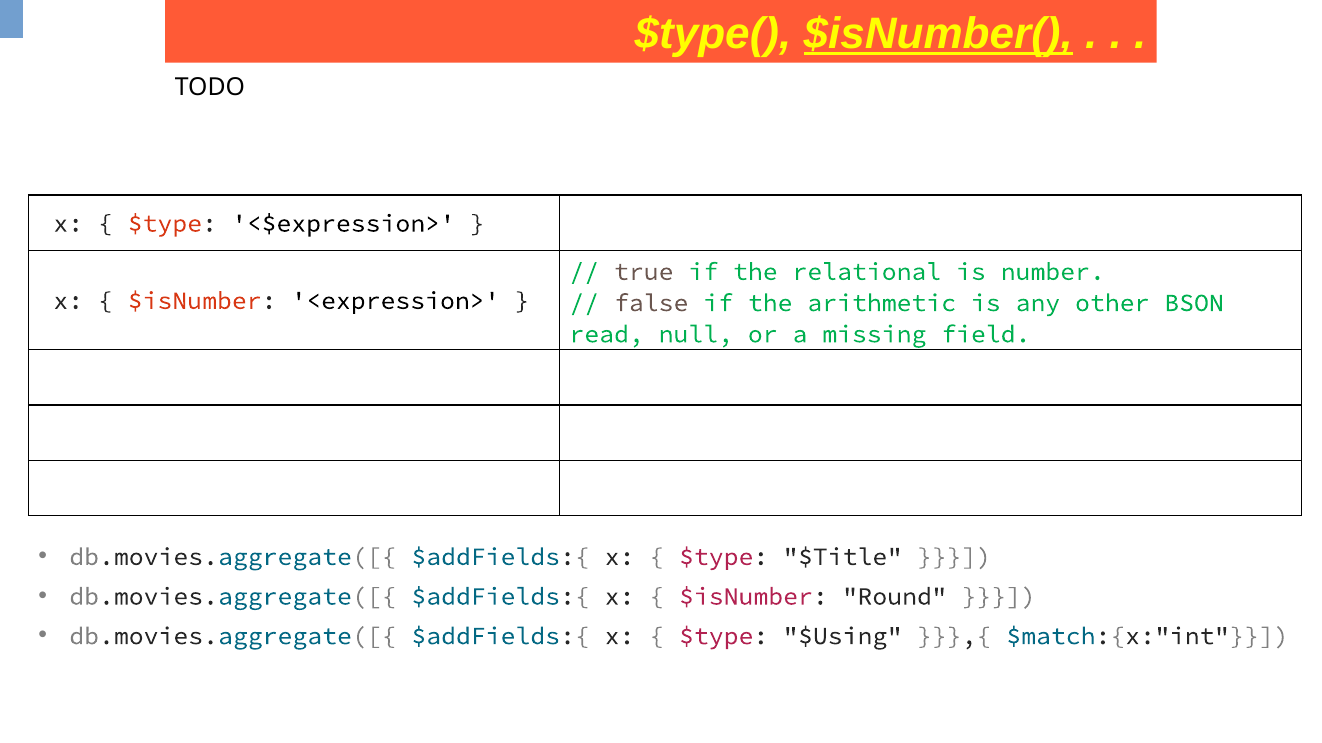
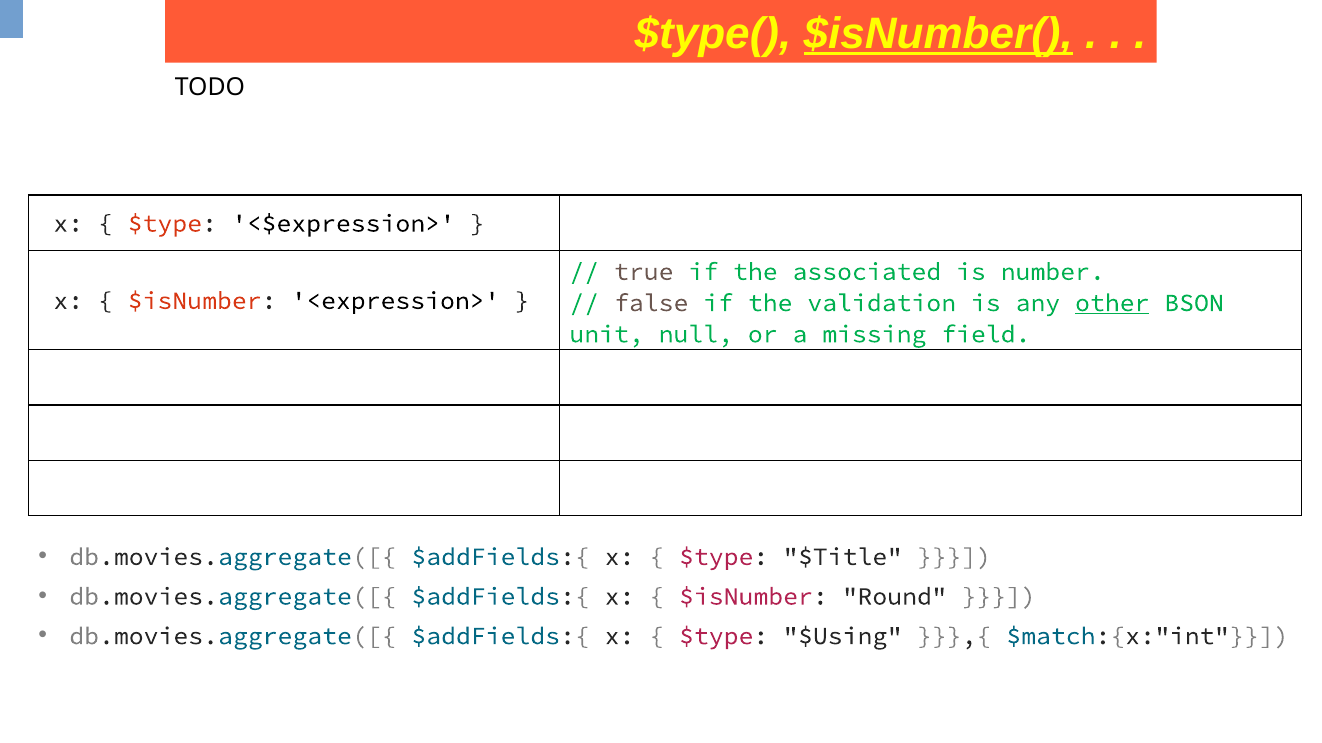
relational: relational -> associated (867, 272)
arithmetic: arithmetic -> validation (882, 303)
other underline: none -> present (1112, 303)
read: read -> unit (607, 334)
